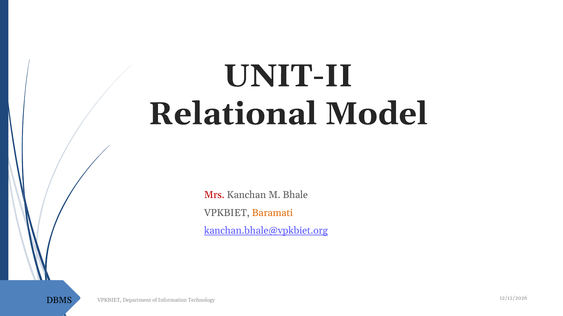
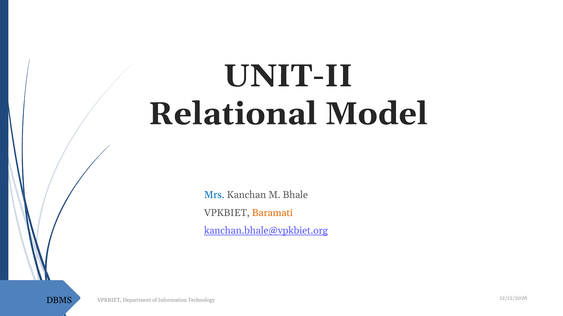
Mrs colour: red -> blue (214, 195)
